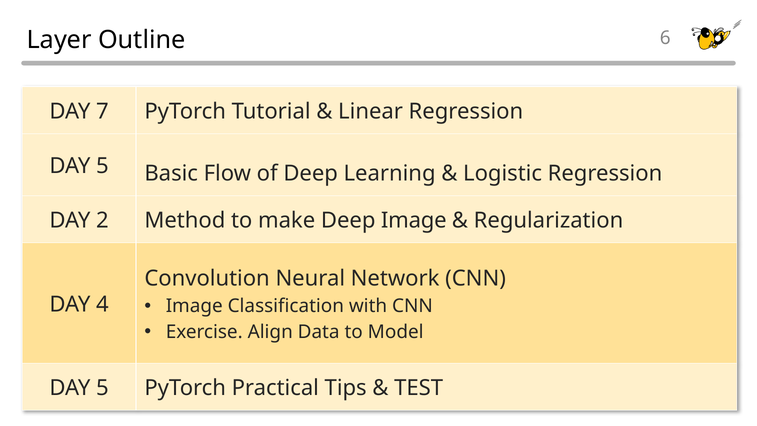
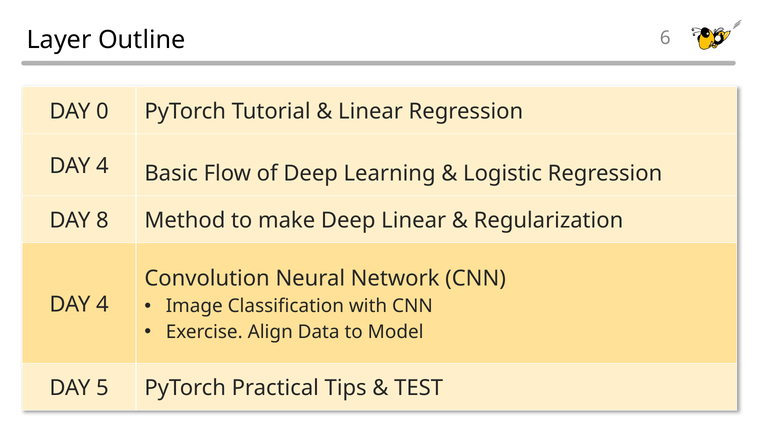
7: 7 -> 0 (102, 111)
5: 5 -> 4 (102, 166)
2: 2 -> 8 (102, 220)
Deep Image: Image -> Linear (414, 220)
